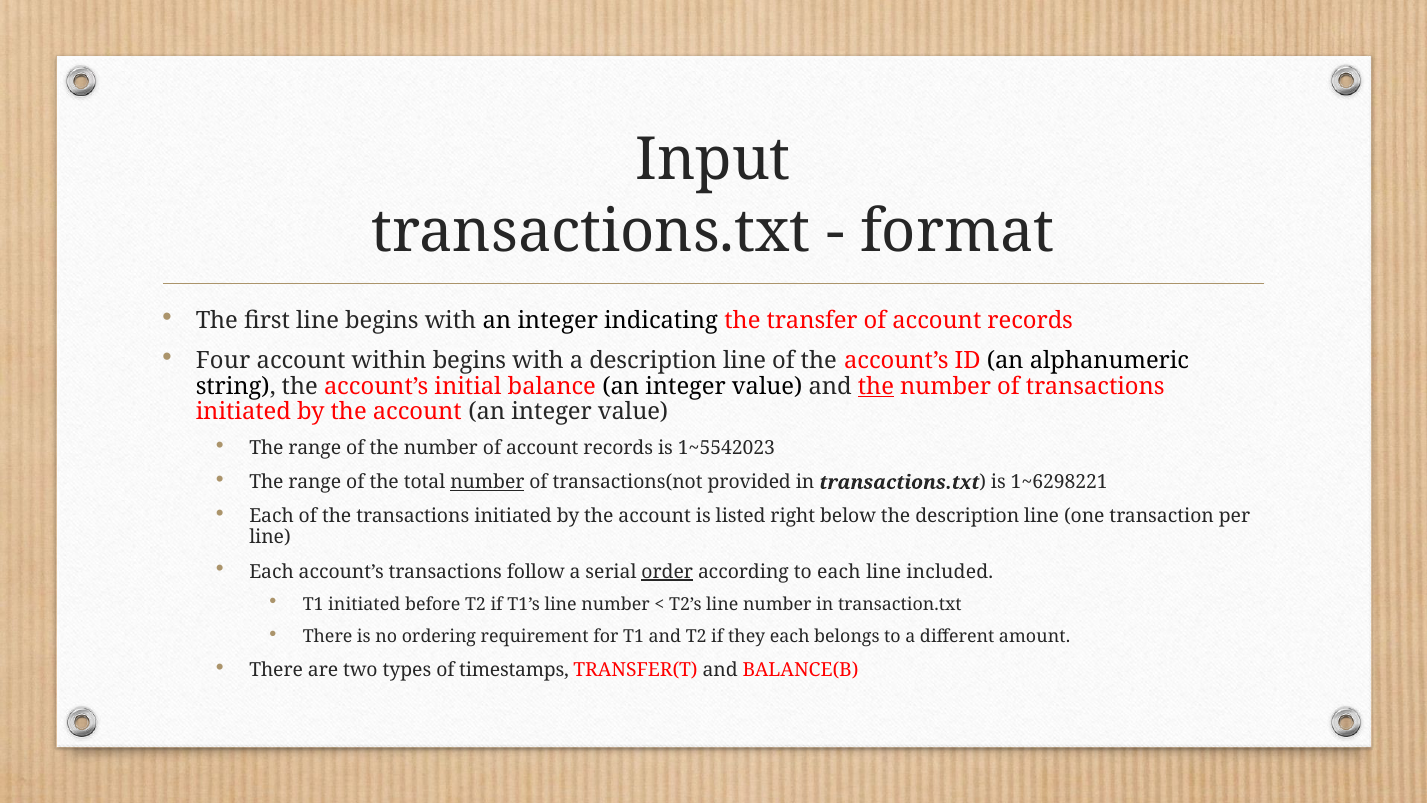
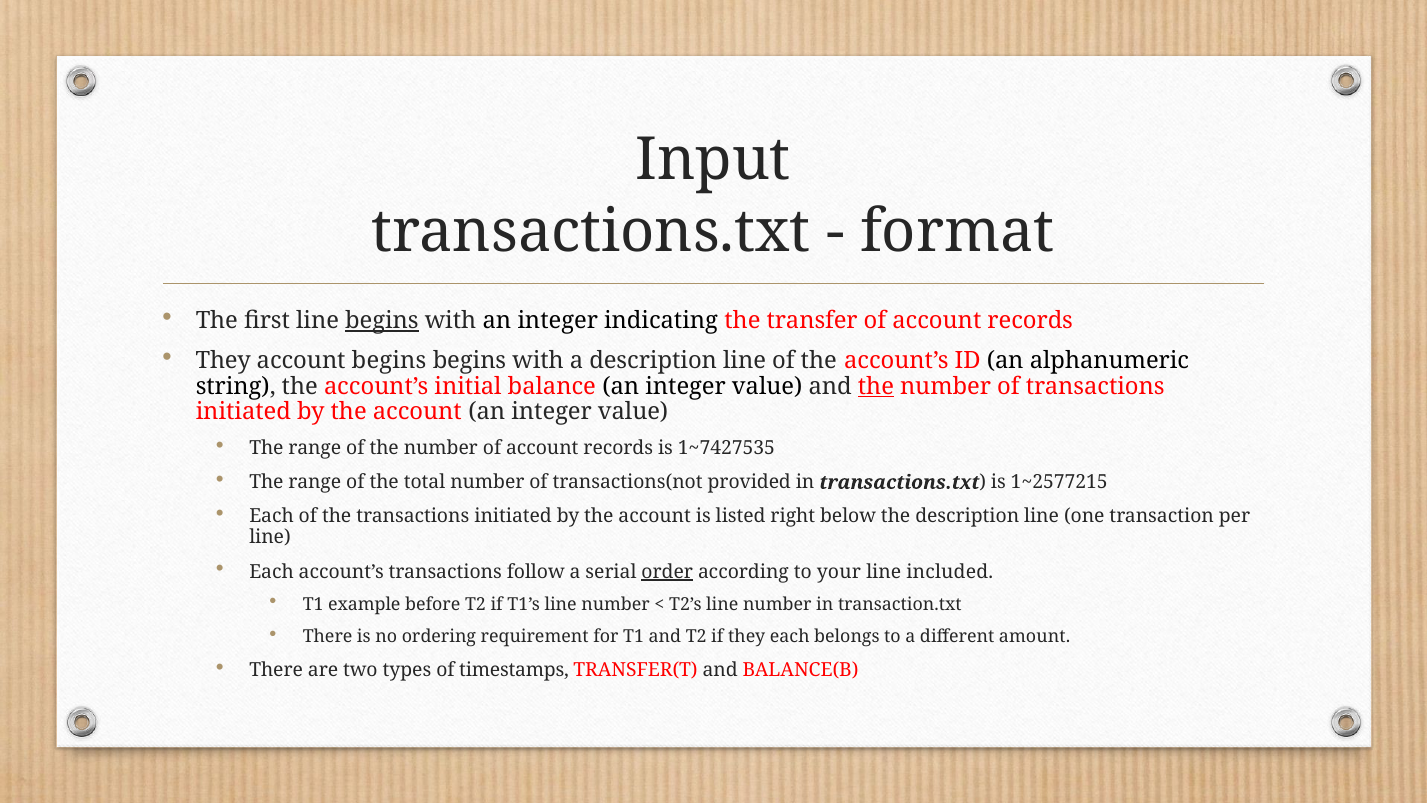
begins underline: none -> present (382, 321)
Four: Four -> They (223, 361)
account within: within -> begins (389, 361)
1~5542023: 1~5542023 -> 1~7427535 (726, 448)
number underline: present -> none (487, 482)
1~6298221: 1~6298221 -> 1~2577215 (1059, 482)
to each: each -> your (839, 572)
T1 initiated: initiated -> example (364, 604)
